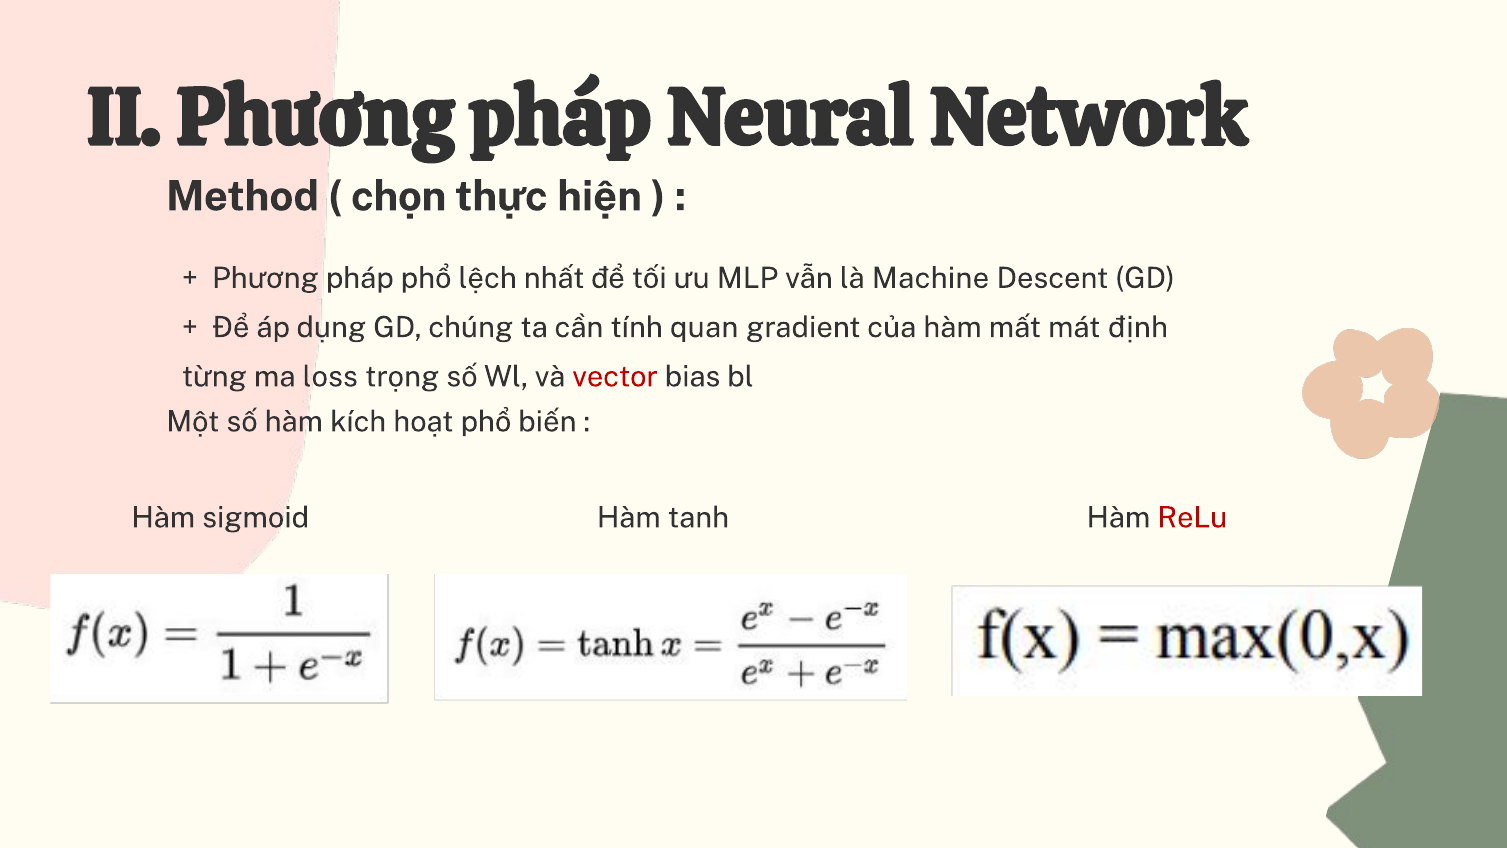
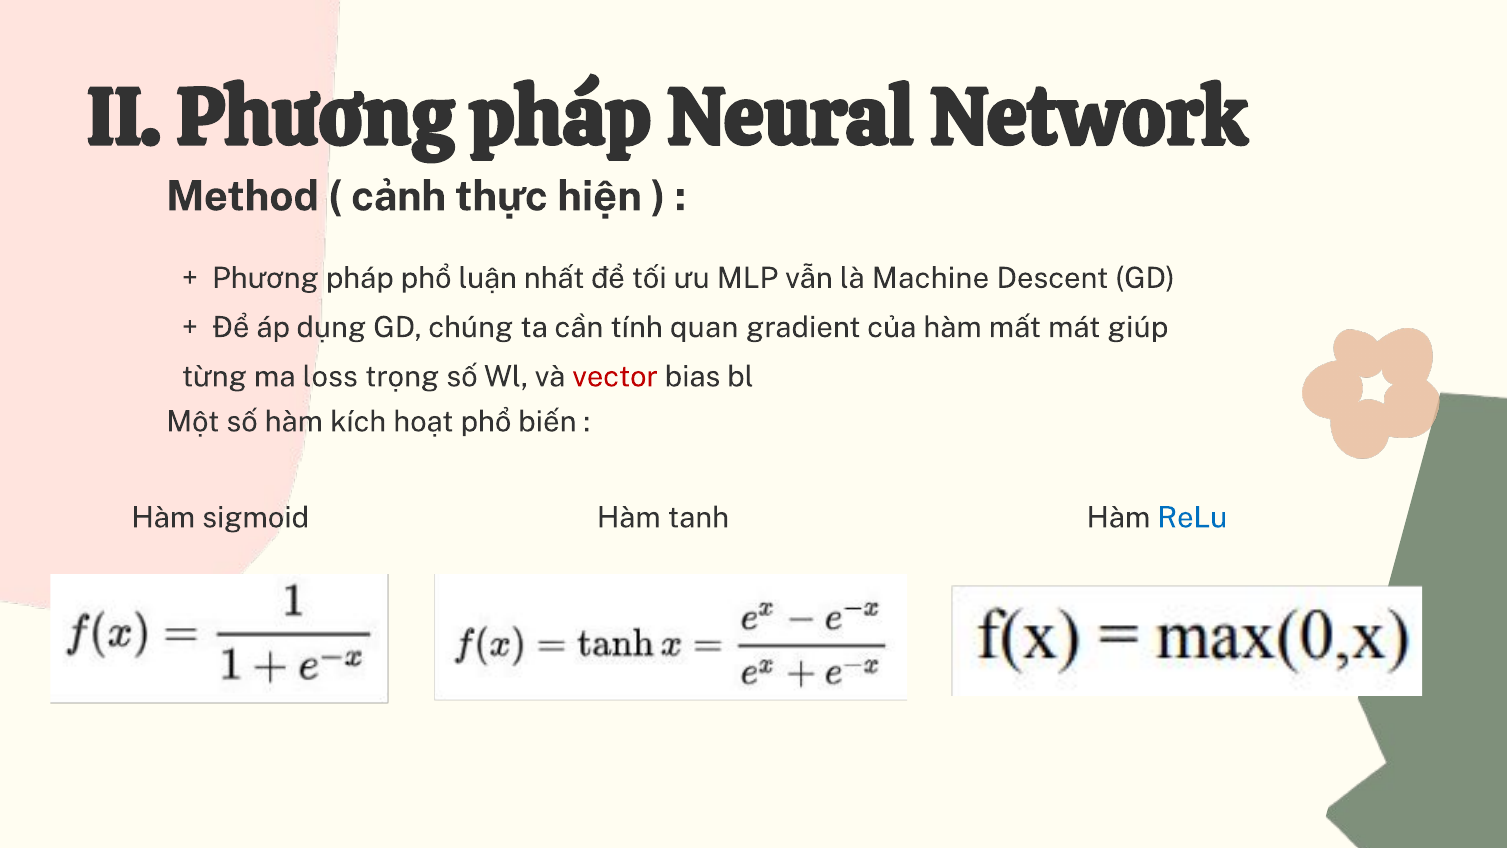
chọn: chọn -> cảnh (399, 196)
lệch: lệch -> luận (488, 278)
định: định -> giúp (1138, 327)
ReLu colour: red -> blue (1192, 518)
